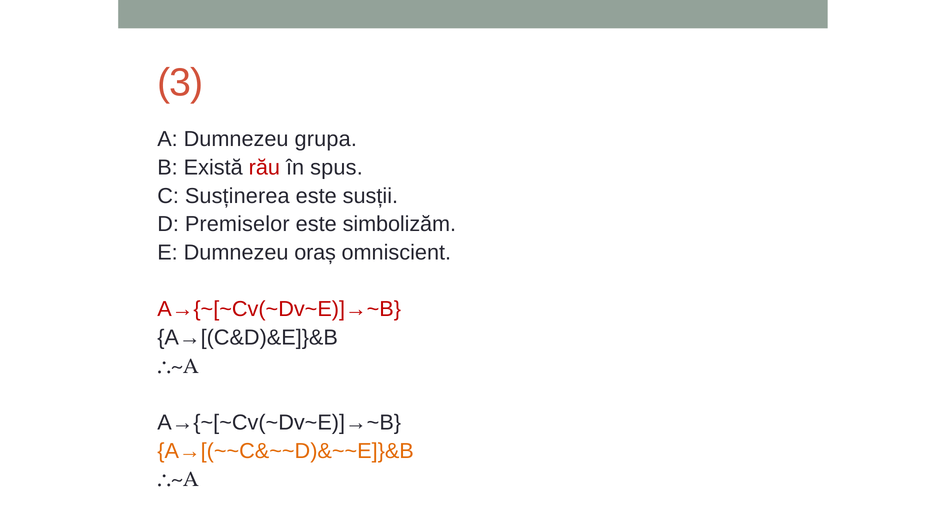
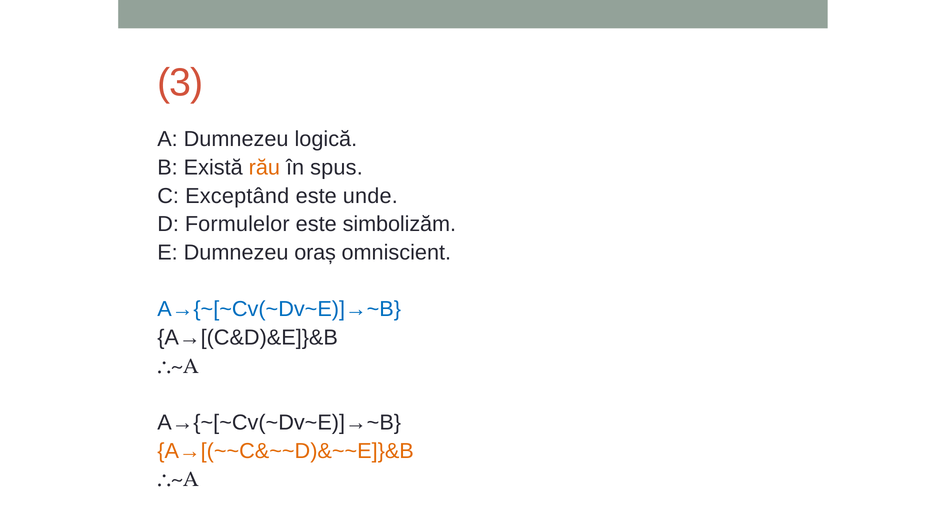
grupa: grupa -> logică (326, 139)
rău colour: red -> orange (264, 168)
Susținerea: Susținerea -> Exceptând (237, 196)
susții: susții -> unde (370, 196)
Premiselor: Premiselor -> Formulelor (237, 224)
A→{~[~Cv(~Dv~E)]→~B colour: red -> blue (279, 309)
